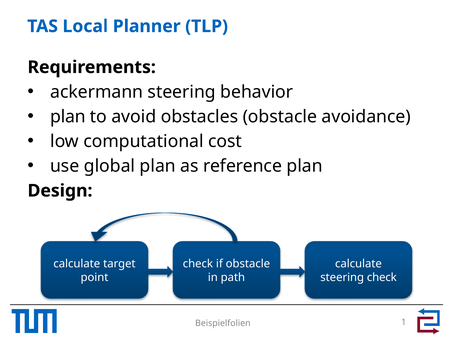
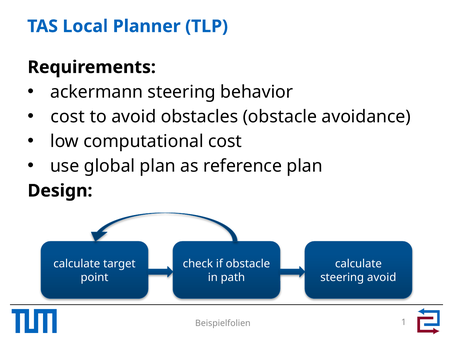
plan: plan -> cost (68, 117)
steering check: check -> avoid (382, 277)
